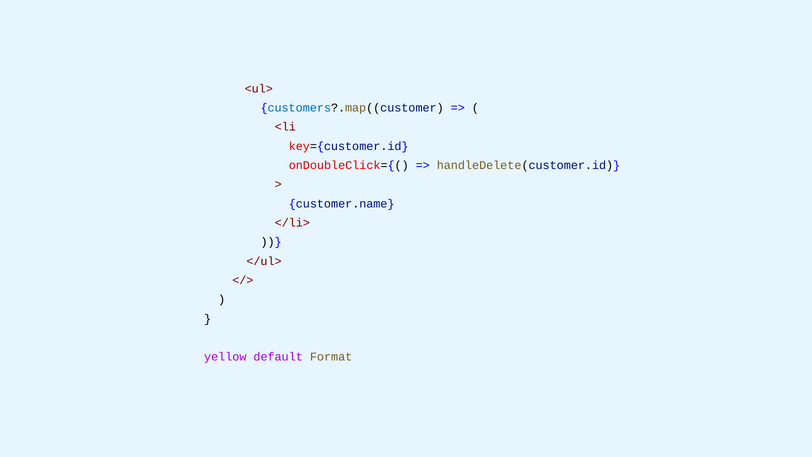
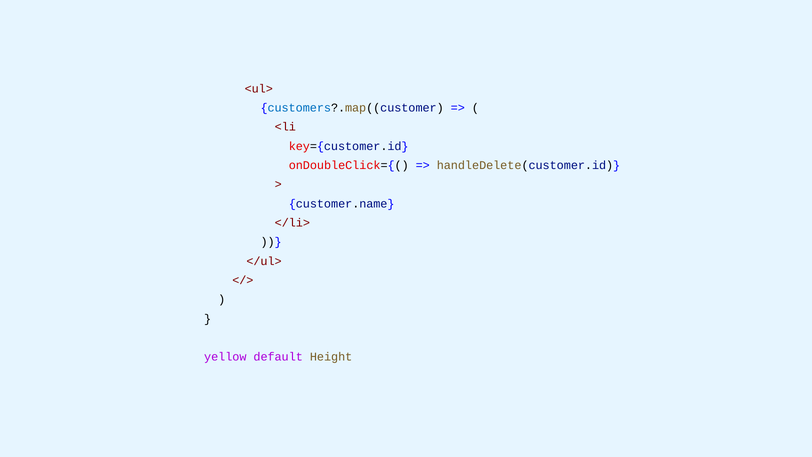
Format: Format -> Height (331, 357)
